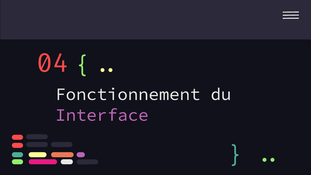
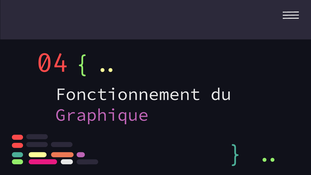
Interface: Interface -> Graphique (102, 115)
